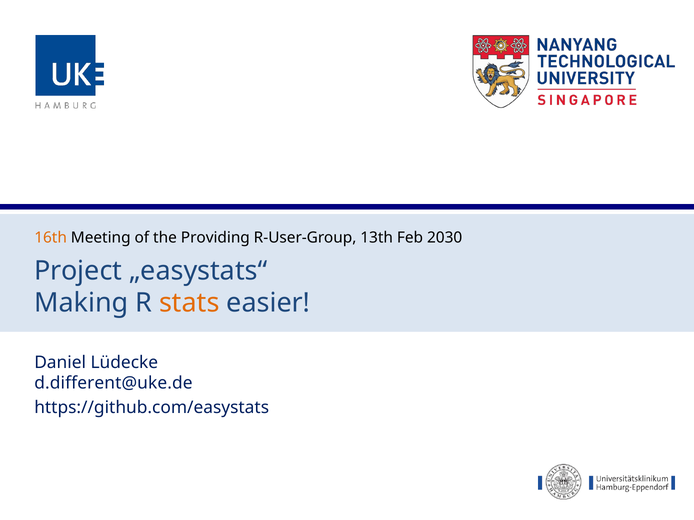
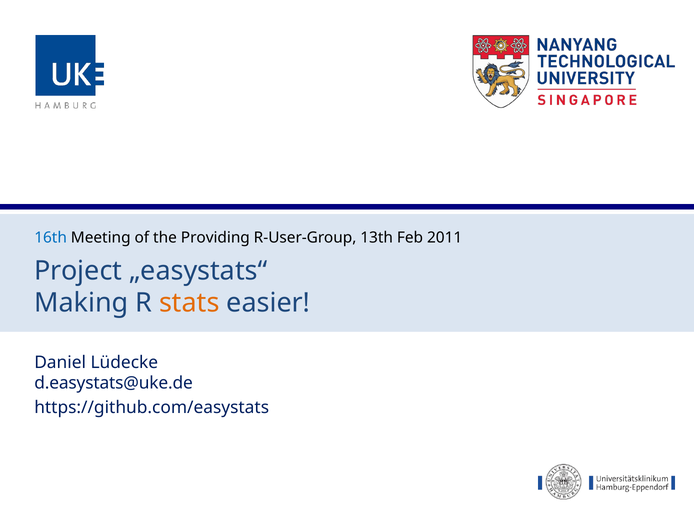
16th colour: orange -> blue (51, 238)
2030: 2030 -> 2011 (445, 238)
d.different@uke.de: d.different@uke.de -> d.easystats@uke.de (114, 384)
